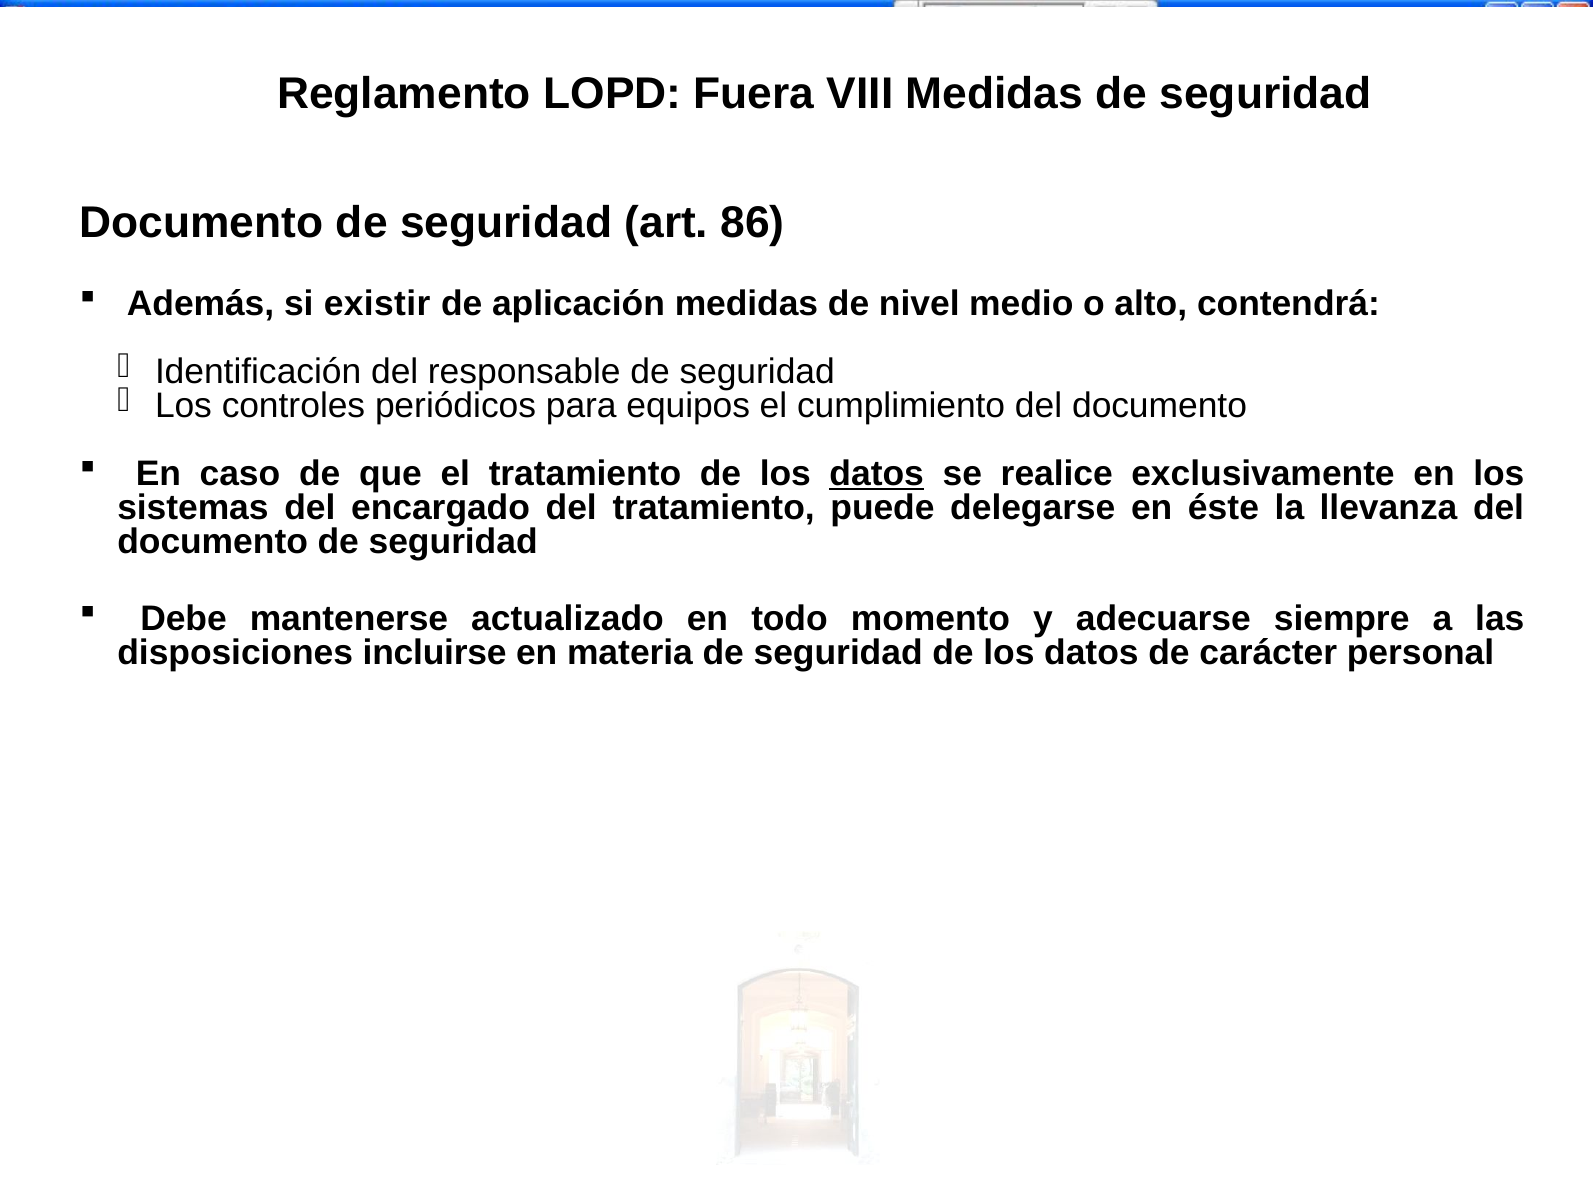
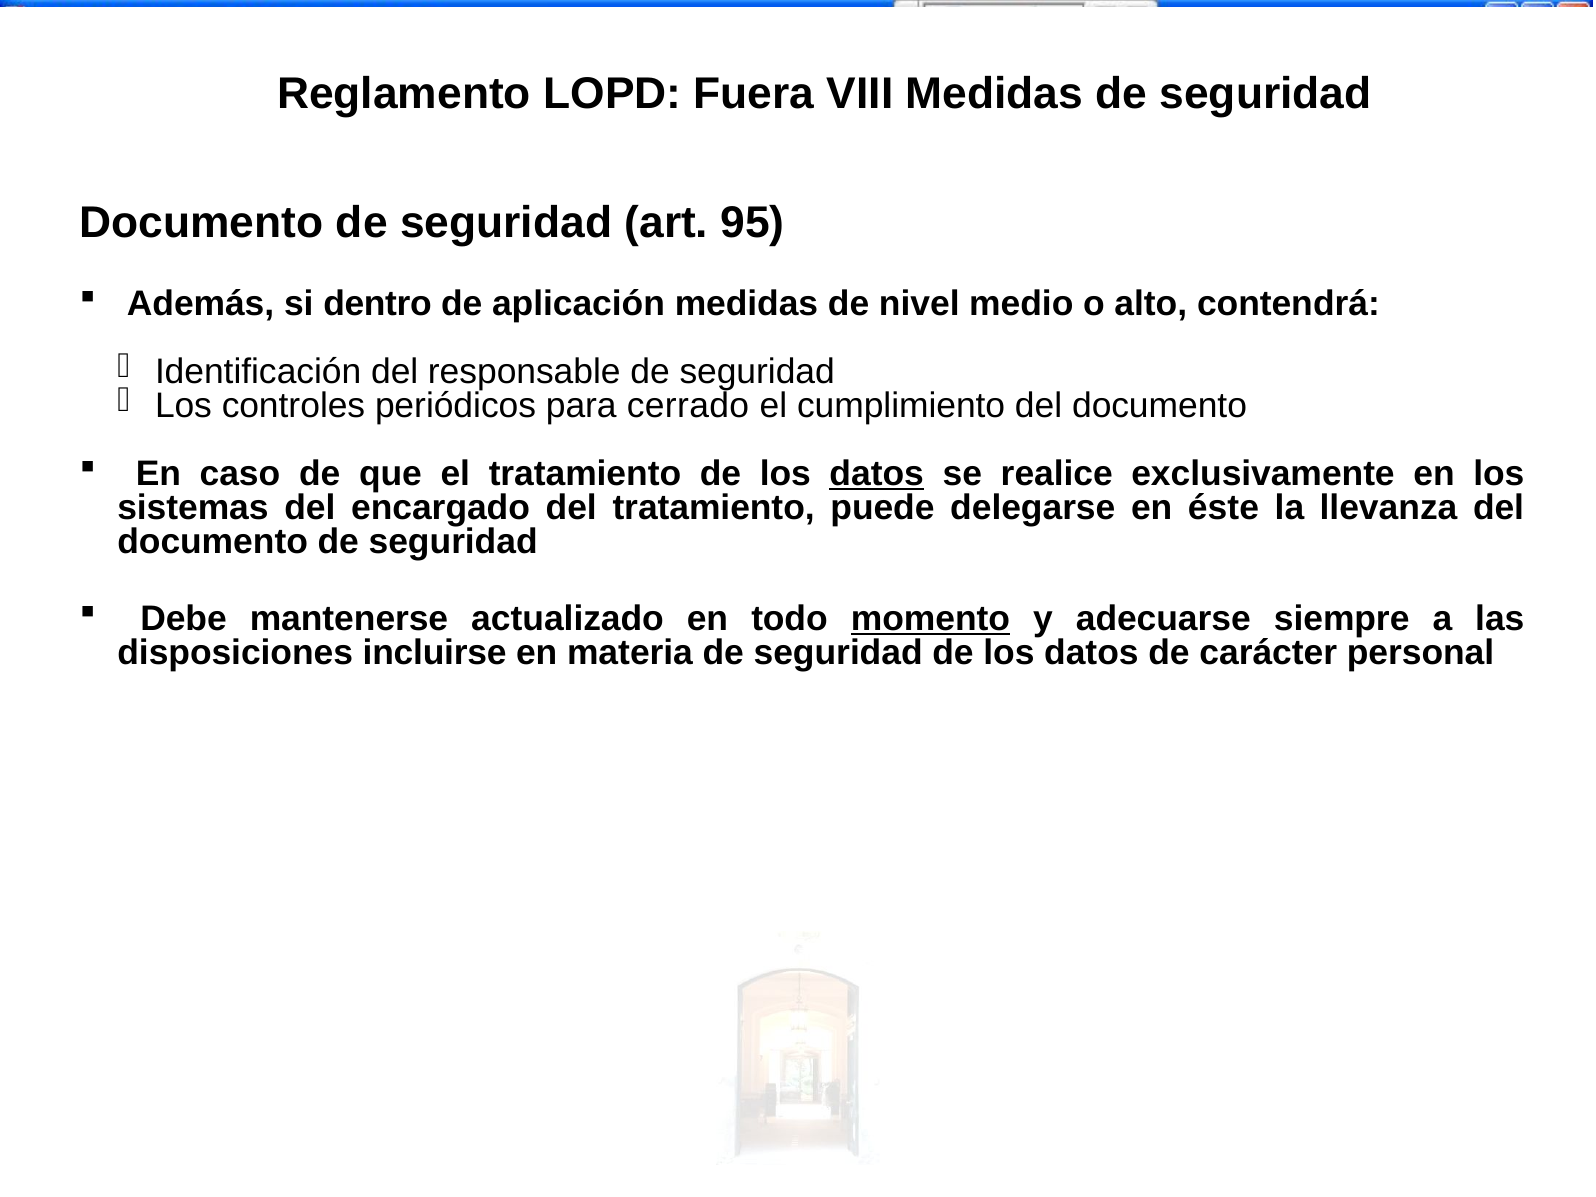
86: 86 -> 95 (753, 223)
existir: existir -> dentro (377, 304)
equipos: equipos -> cerrado (688, 406)
momento underline: none -> present (930, 619)
